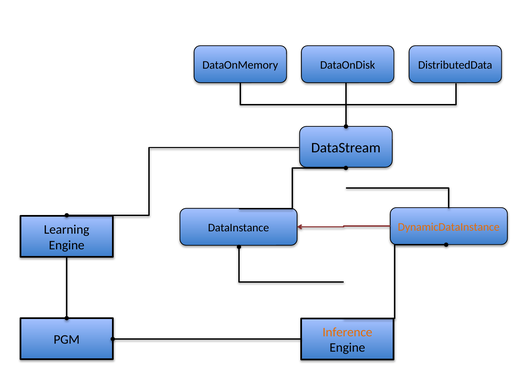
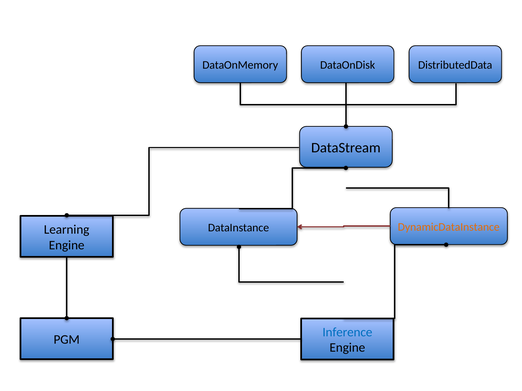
Inference colour: orange -> blue (347, 332)
